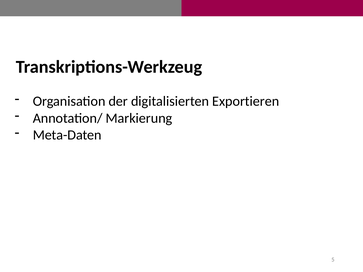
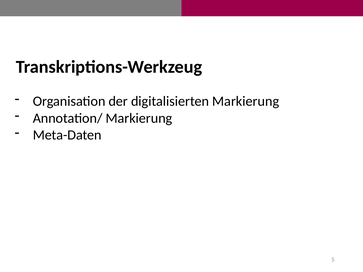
digitalisierten Exportieren: Exportieren -> Markierung (246, 101)
